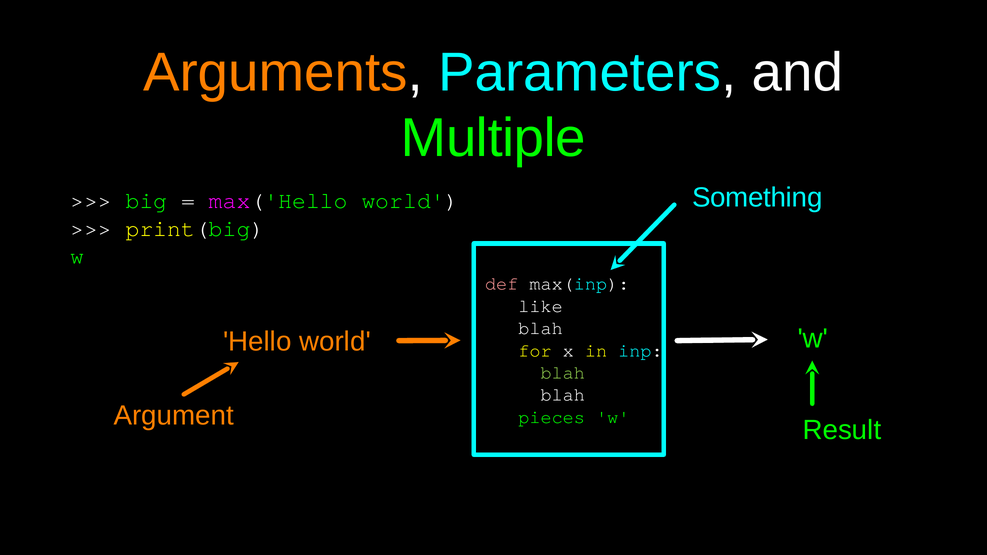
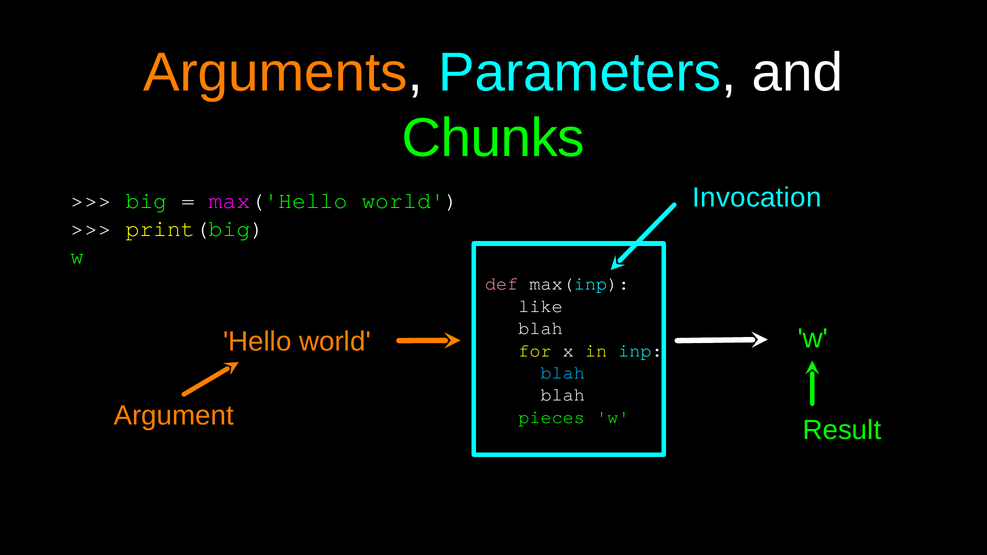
Multiple: Multiple -> Chunks (493, 138)
Something: Something -> Invocation (757, 197)
blah colour: light green -> light blue (563, 373)
